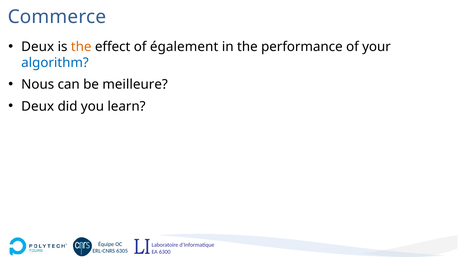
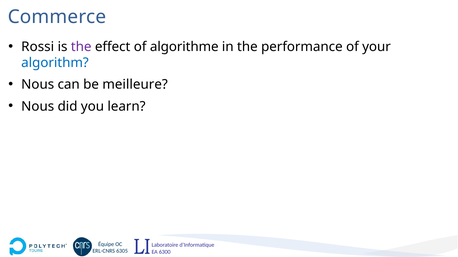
Deux: Deux -> Rossi (38, 47)
the colour: orange -> purple (81, 47)
également: également -> algorithme (184, 47)
Deux: Deux -> Nous (38, 107)
